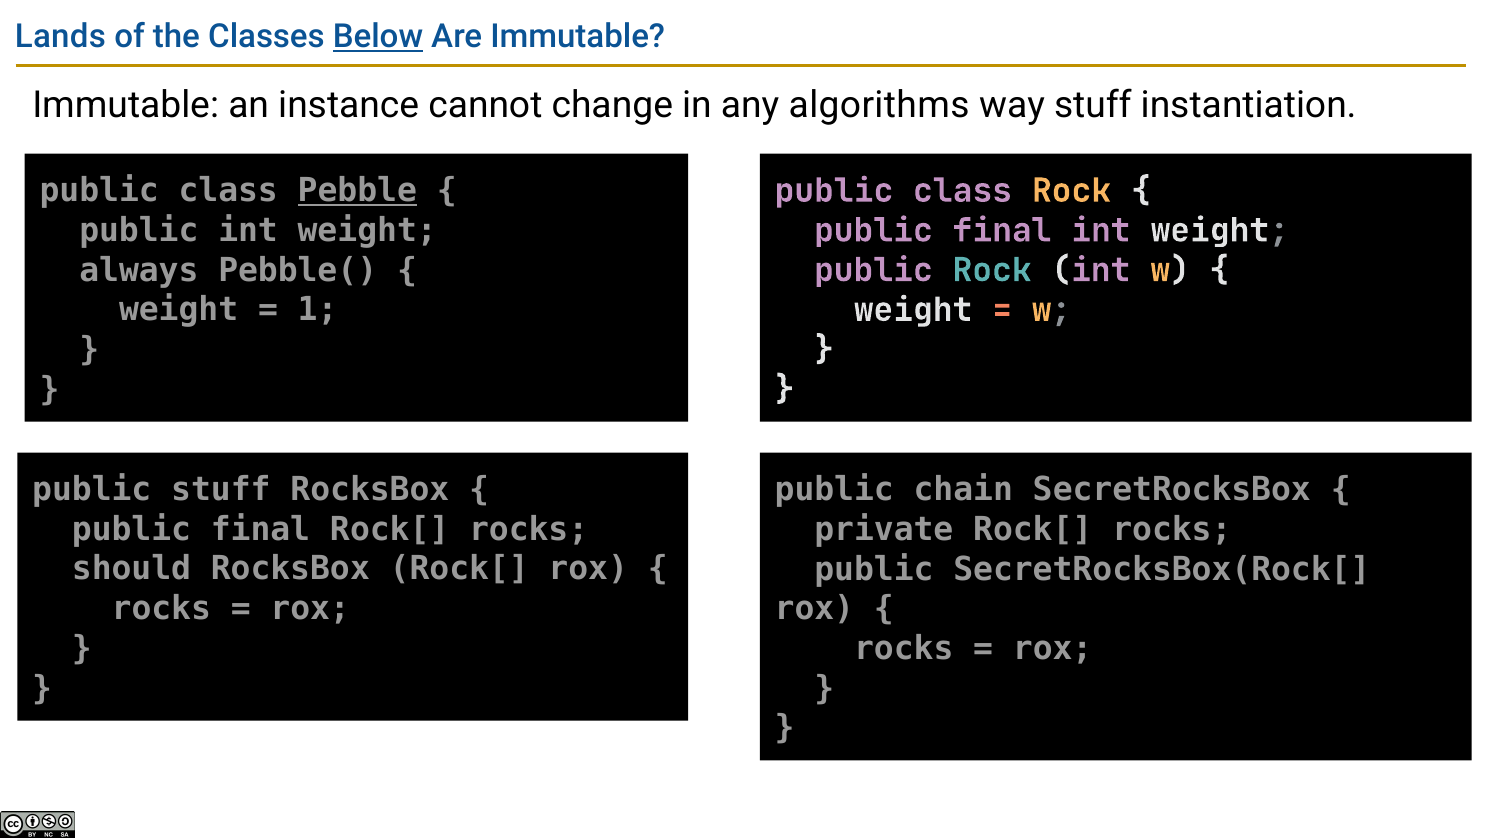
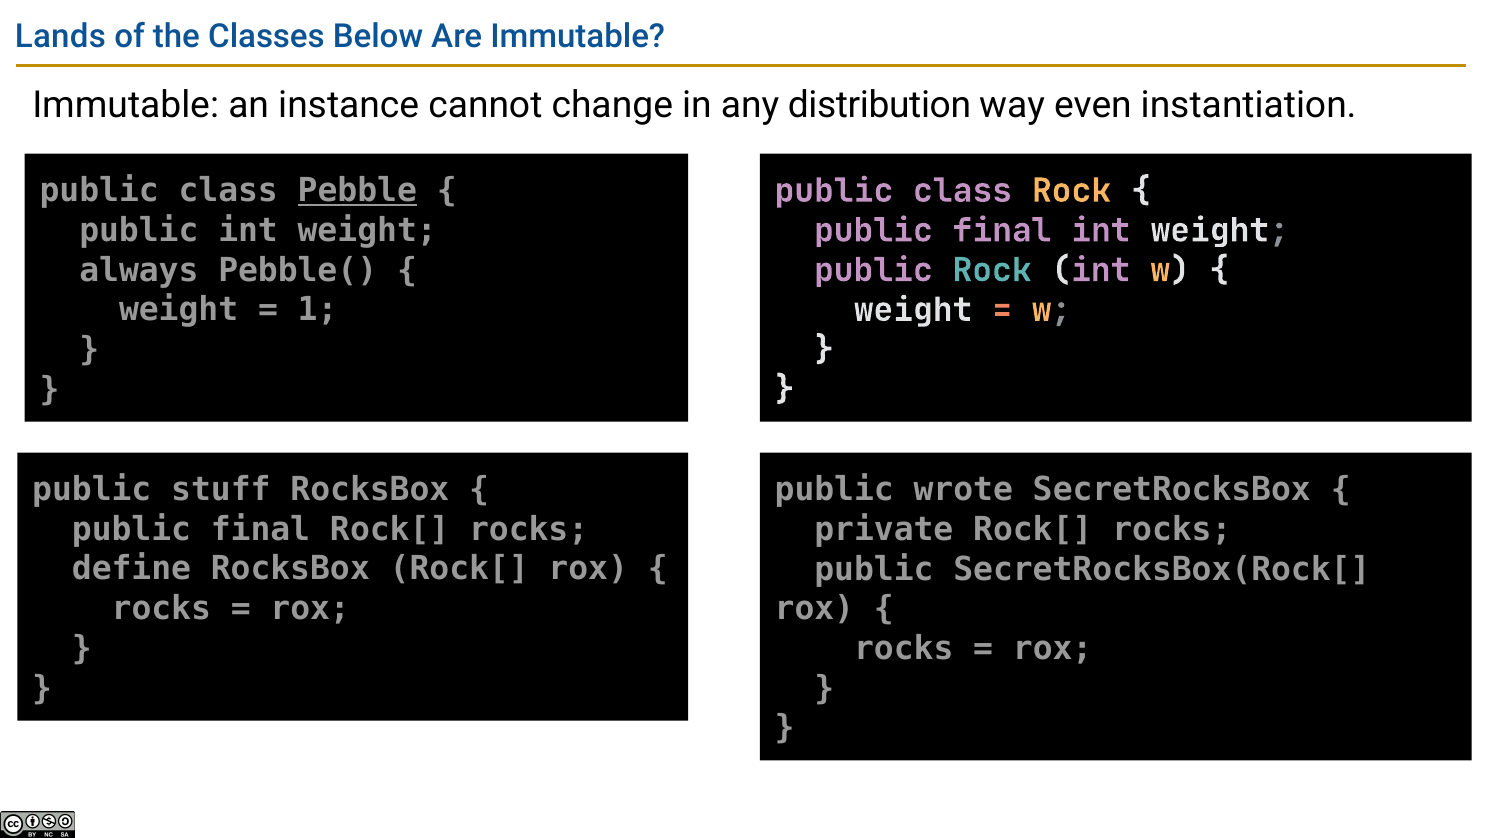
Below underline: present -> none (378, 37)
algorithms: algorithms -> distribution (879, 105)
way stuff: stuff -> even (1093, 105)
chain: chain -> wrote (963, 489)
should: should -> define (132, 569)
